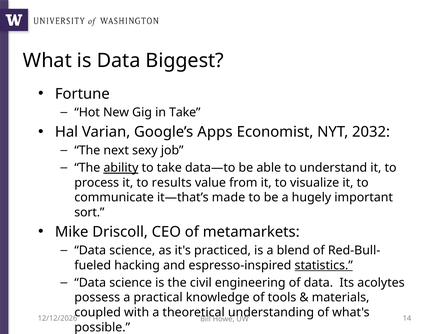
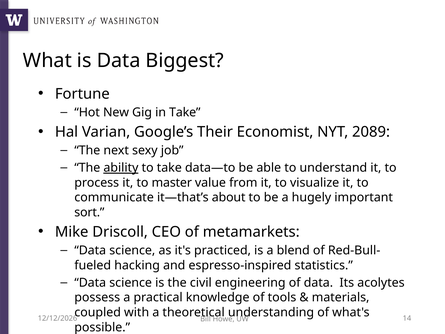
Apps: Apps -> Their (215, 132)
2032: 2032 -> 2089 (371, 132)
results: results -> master (172, 183)
made: made -> about (229, 197)
statistics underline: present -> none (324, 265)
